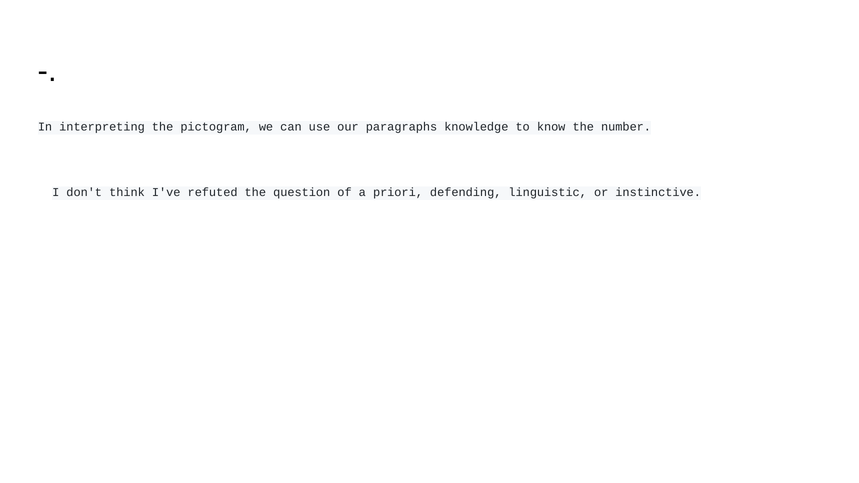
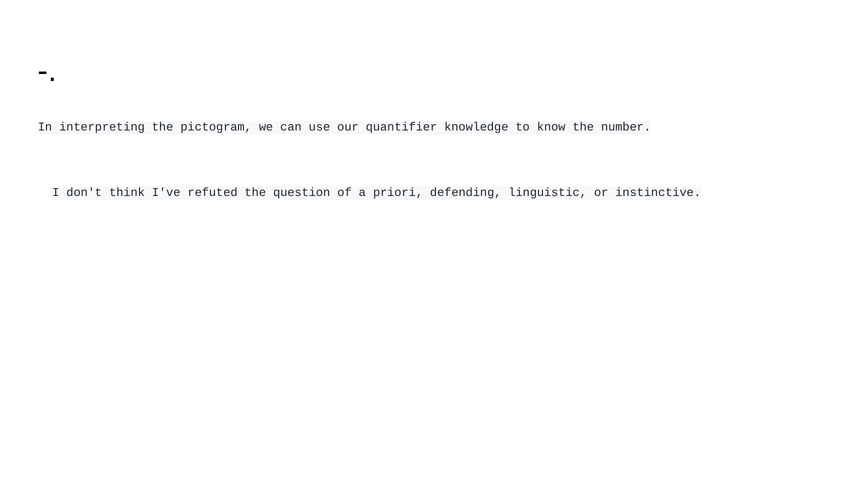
paragraphs: paragraphs -> quantifier (402, 127)
